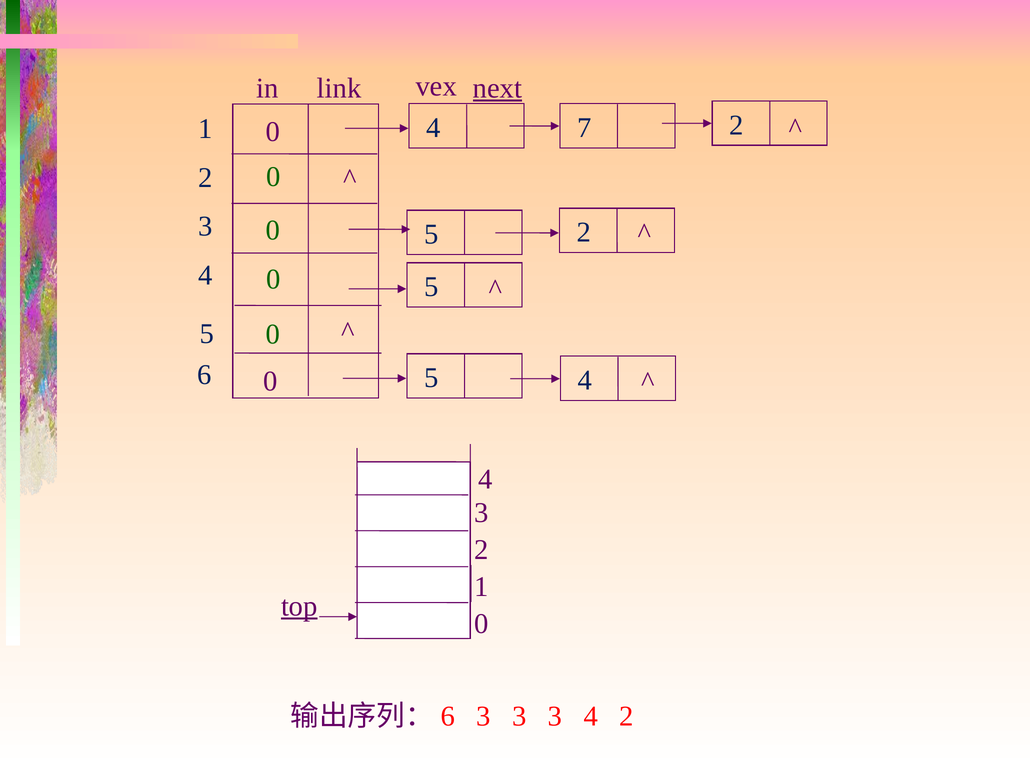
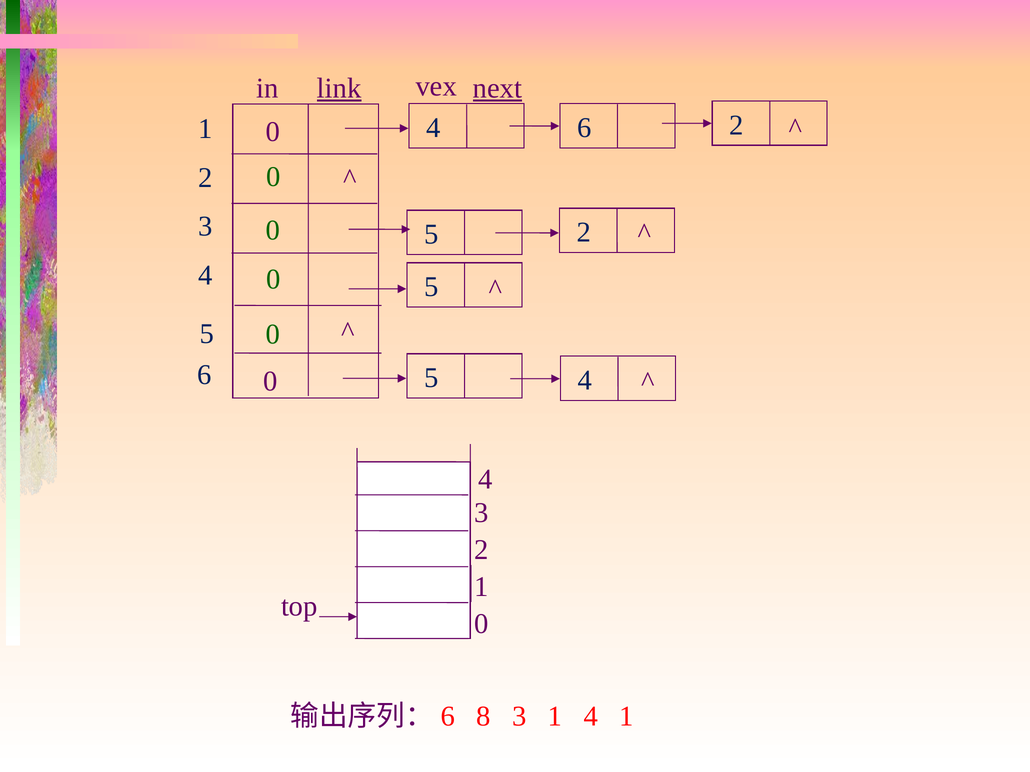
link underline: none -> present (339, 88)
4 7: 7 -> 6 (584, 128)
top underline: present -> none (299, 607)
3: 3 -> 8 (483, 717)
3: 3 -> 1 (555, 717)
4 2: 2 -> 1 (626, 717)
